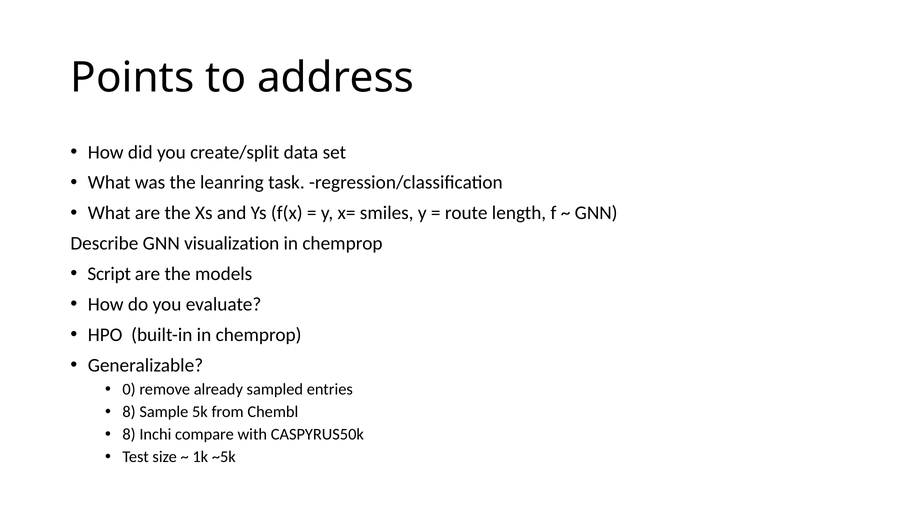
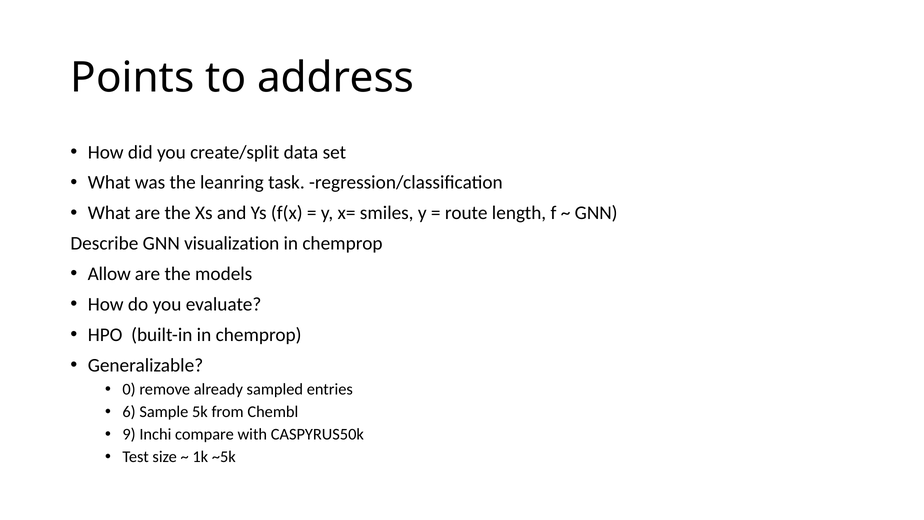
Script: Script -> Allow (109, 274)
8: 8 -> 6 (129, 412)
8: 8 -> 9 (129, 434)
